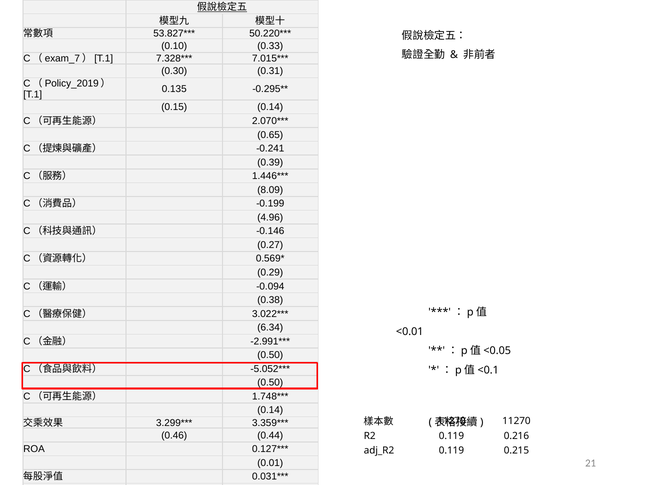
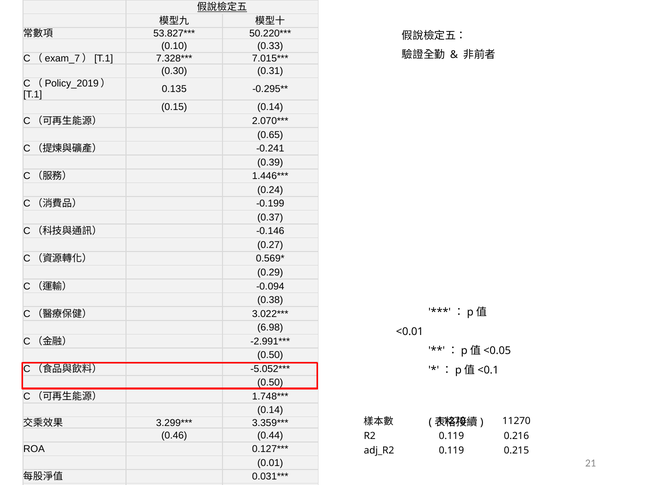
8.09: 8.09 -> 0.24 (270, 190)
4.96: 4.96 -> 0.37 (270, 218)
6.34: 6.34 -> 6.98 (270, 328)
